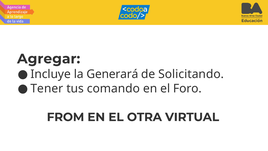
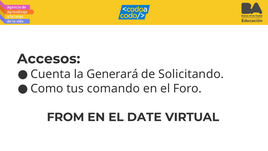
Agregar: Agregar -> Accesos (49, 59)
Incluye: Incluye -> Cuenta (51, 74)
Tener: Tener -> Como (47, 88)
OTRA: OTRA -> DATE (144, 117)
